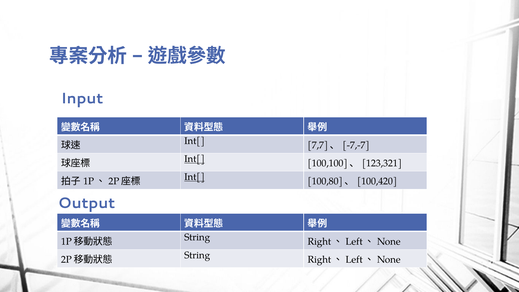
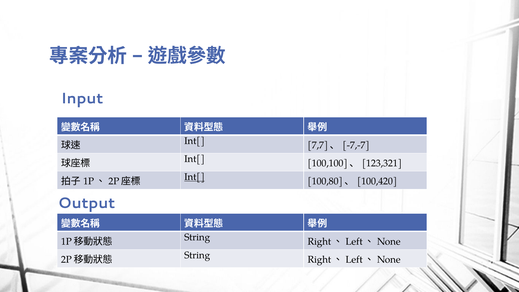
Int[ underline: present -> none (195, 159)
